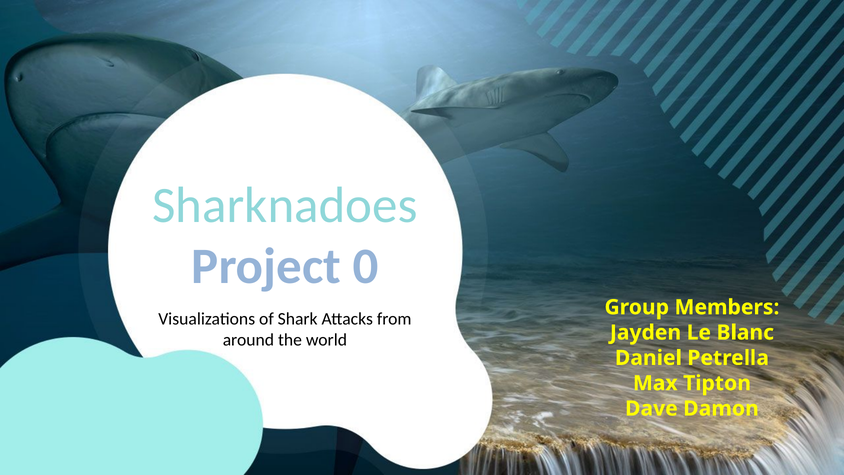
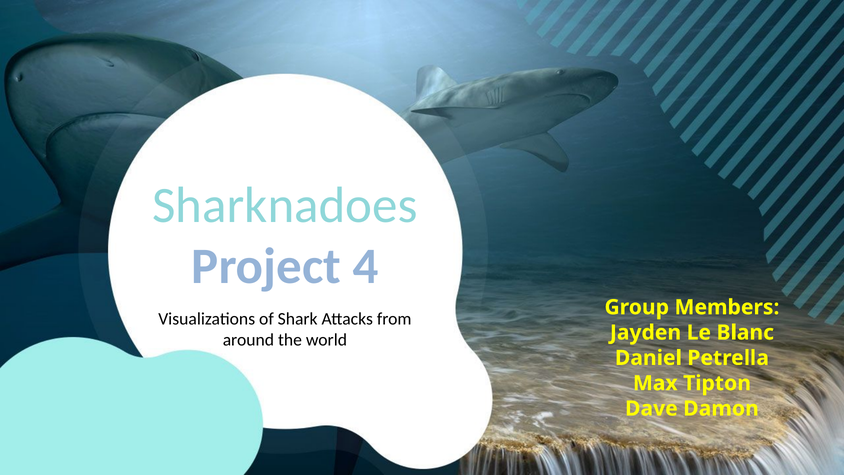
0: 0 -> 4 (365, 266)
